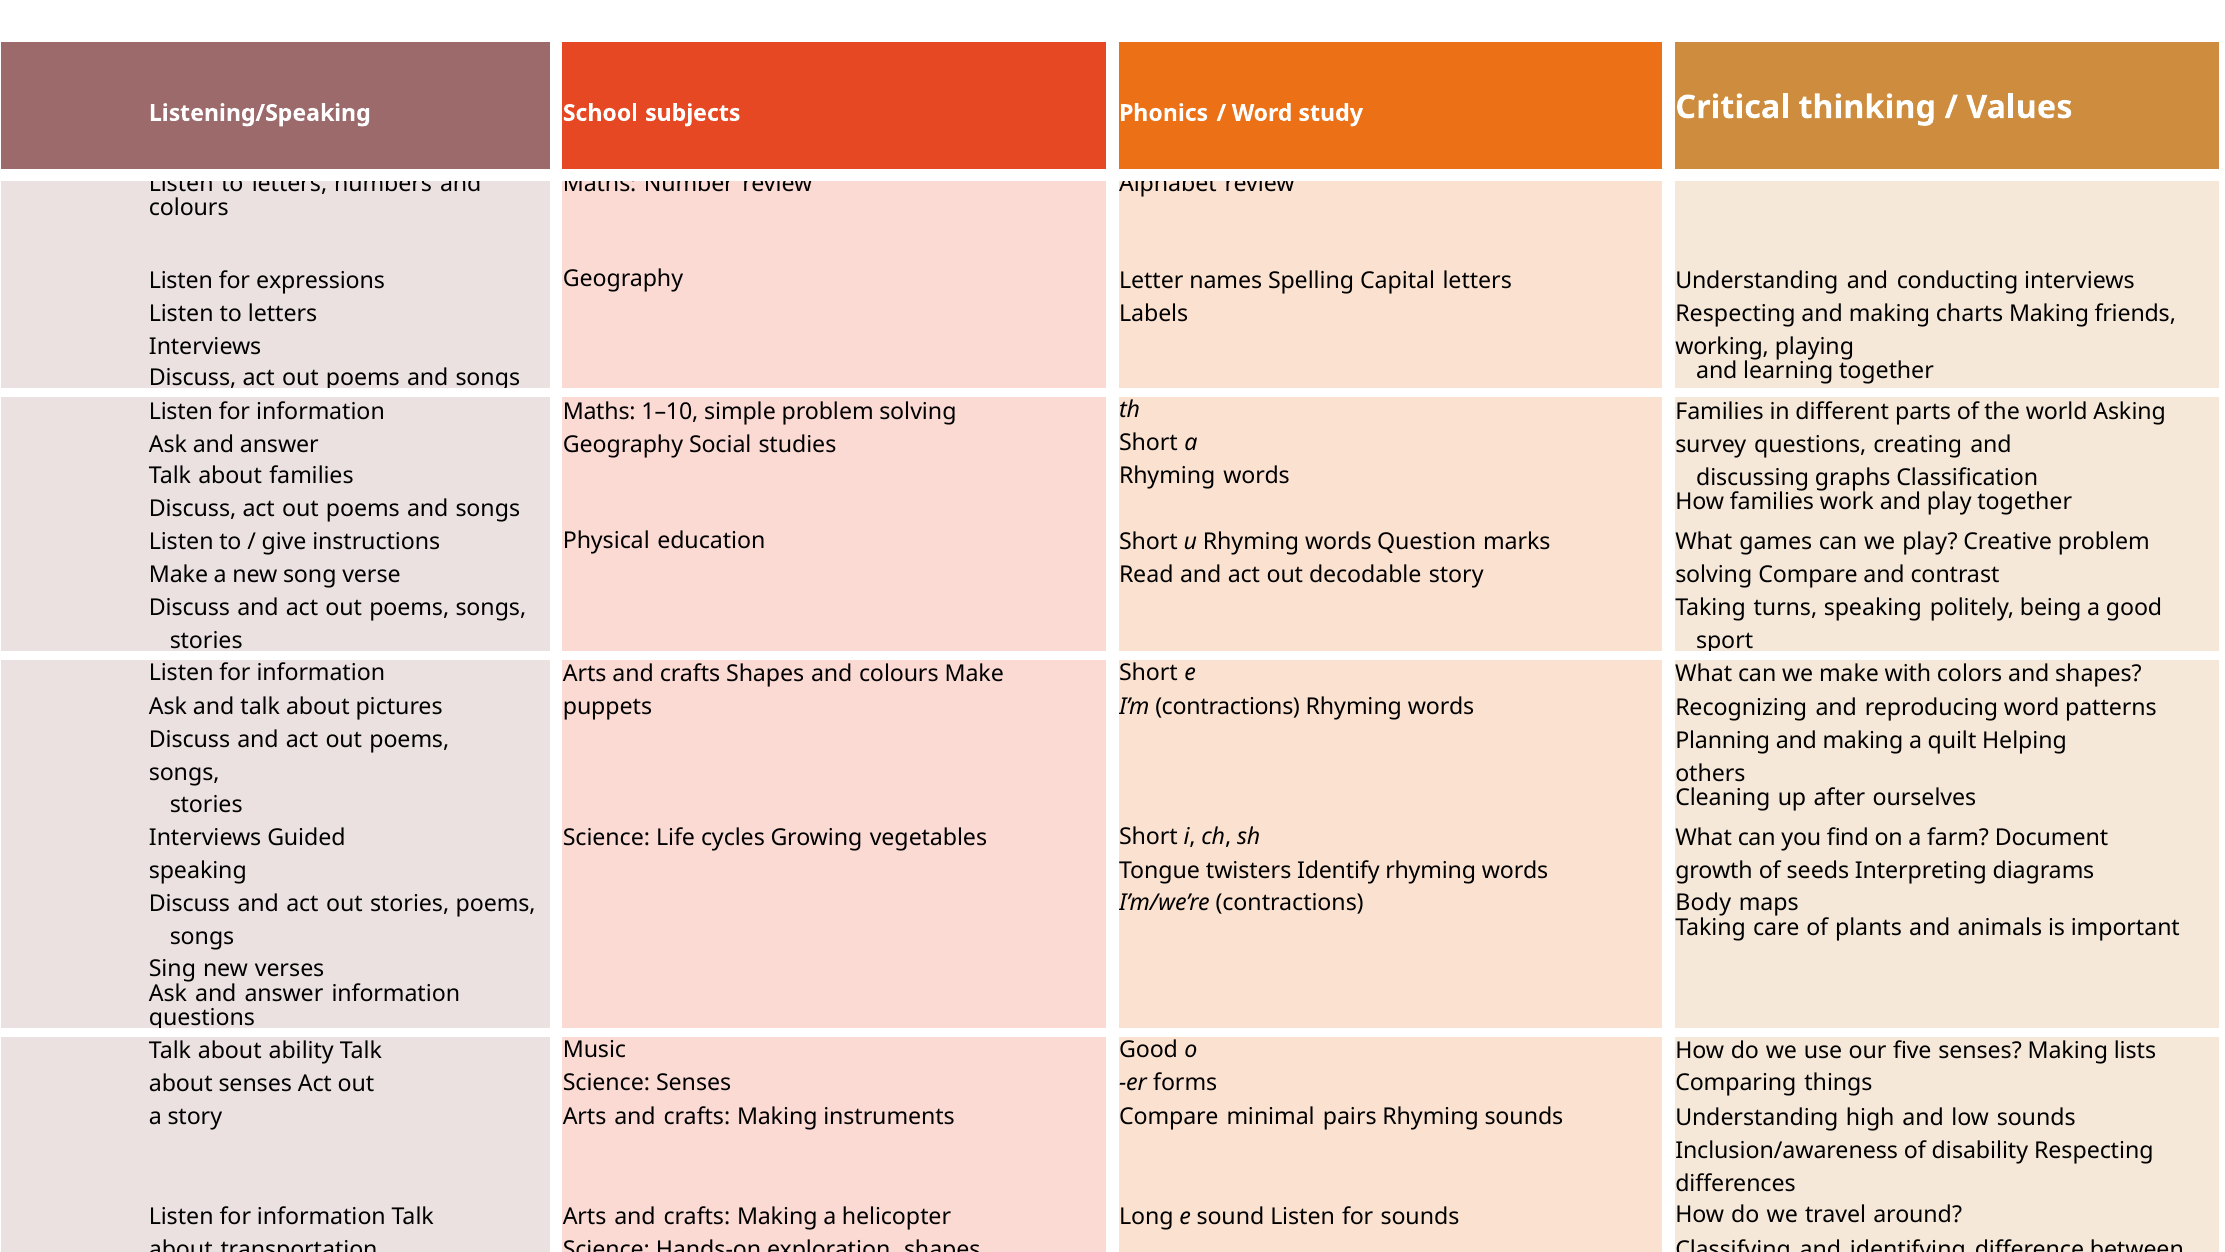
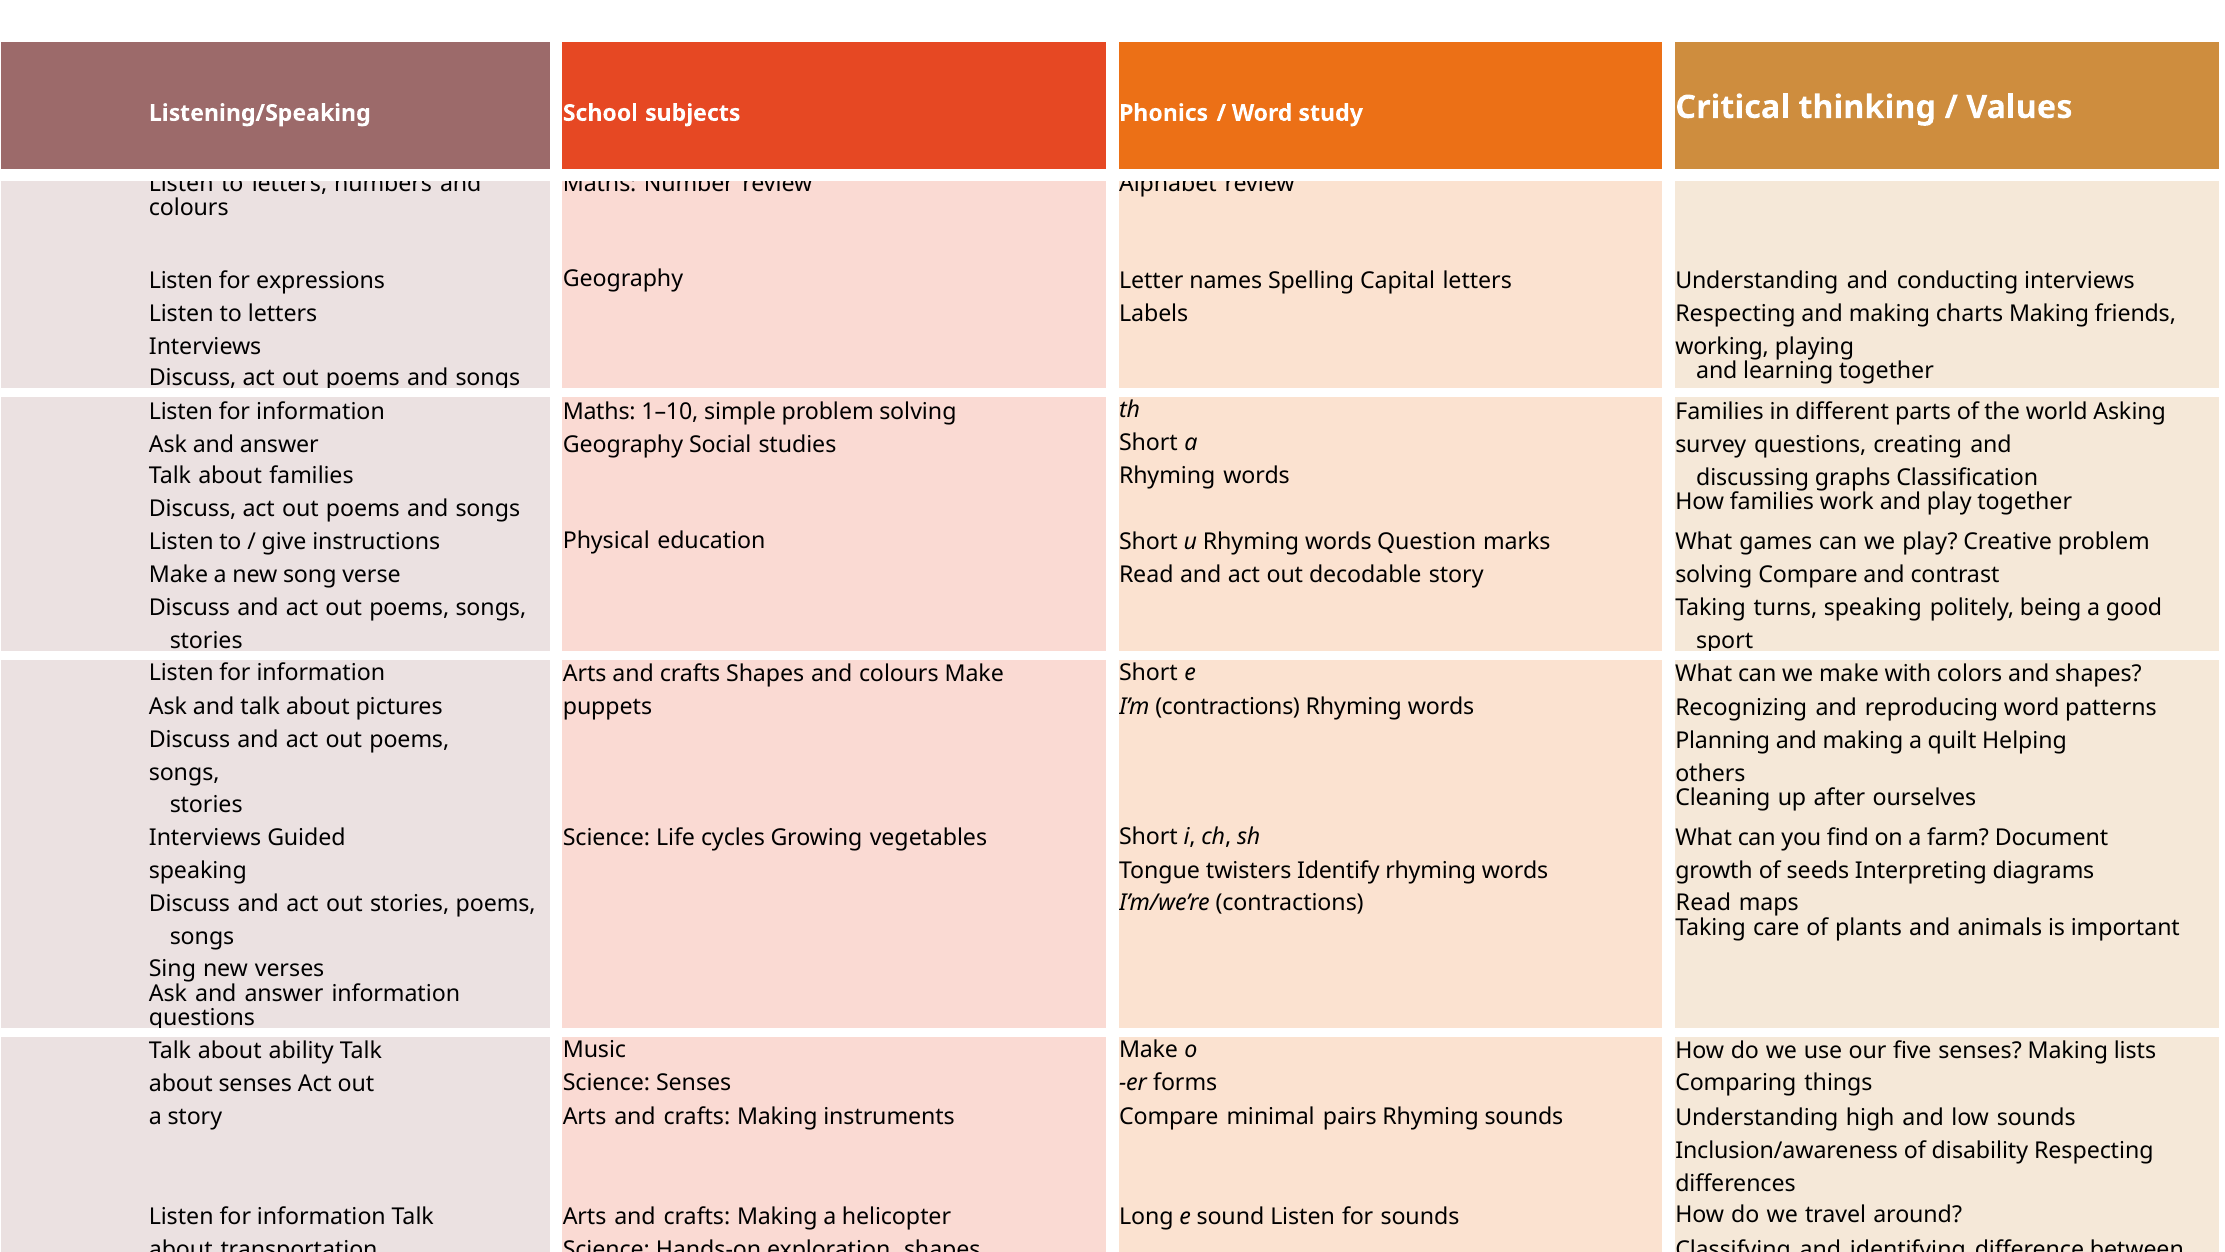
Body: Body -> Read (1703, 902)
Good: Good -> Make (1149, 1049)
